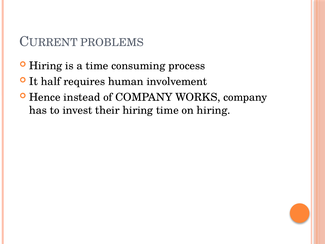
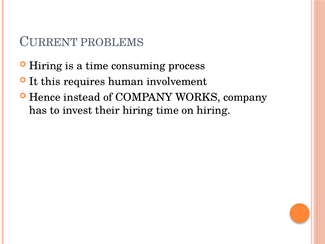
half: half -> this (51, 81)
